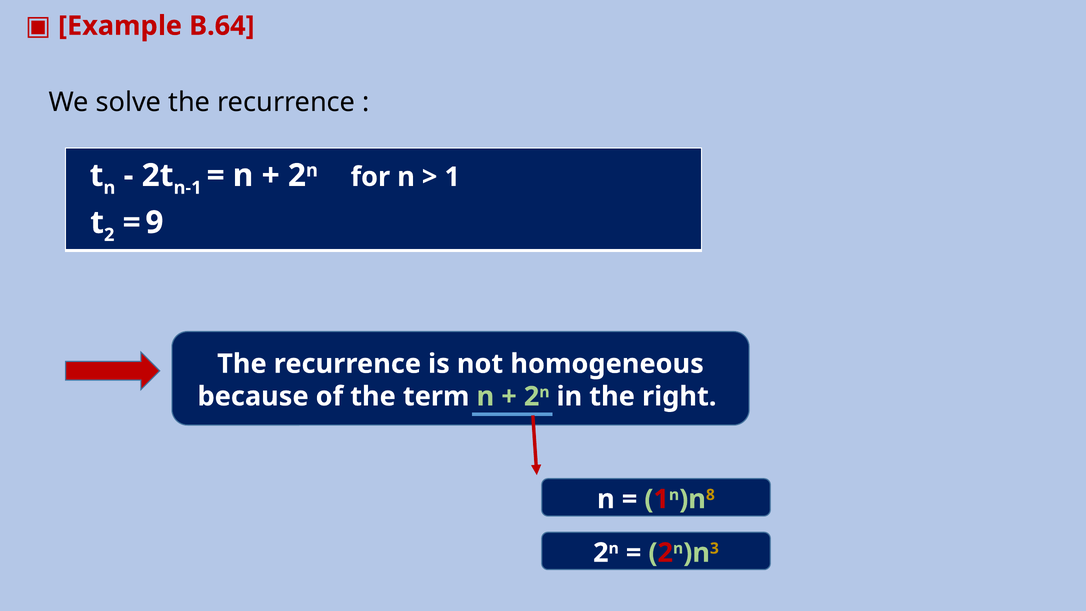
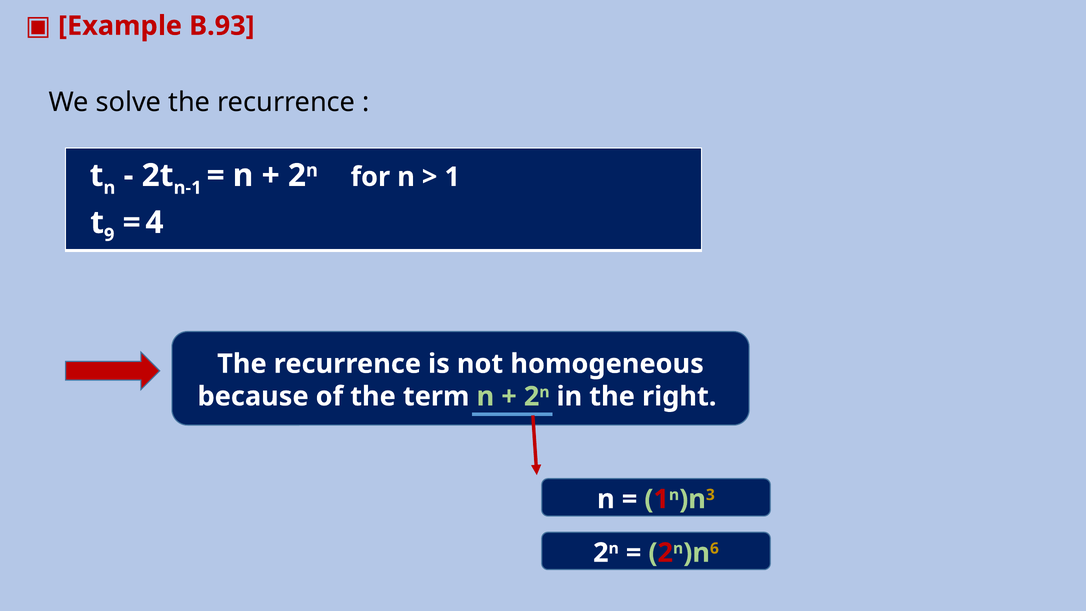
B.64: B.64 -> B.93 (222, 26)
2: 2 -> 9 (109, 235)
9: 9 -> 4 (154, 222)
8: 8 -> 3 (710, 495)
3: 3 -> 6 (714, 548)
